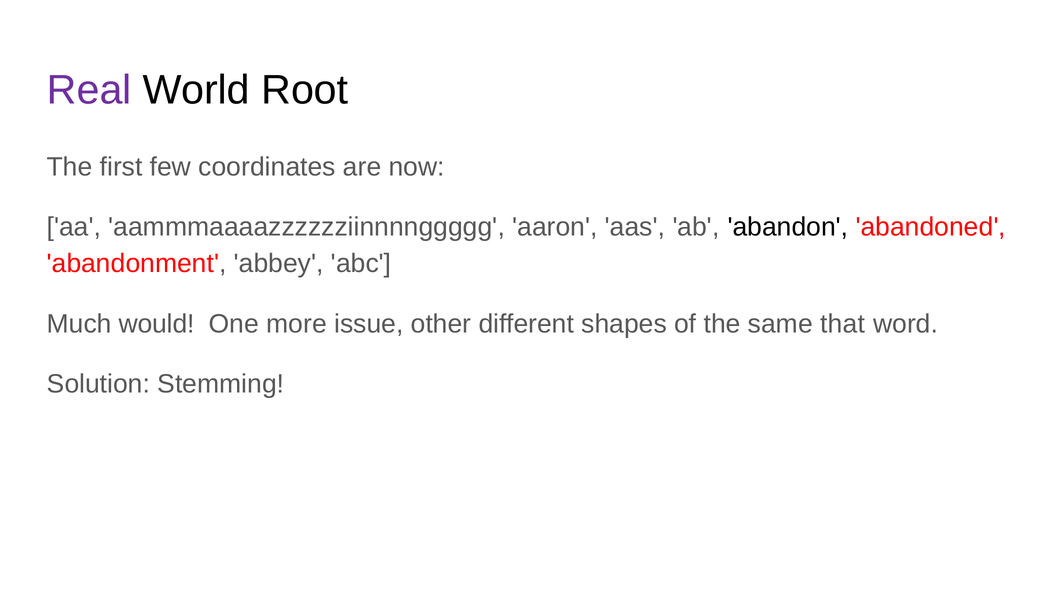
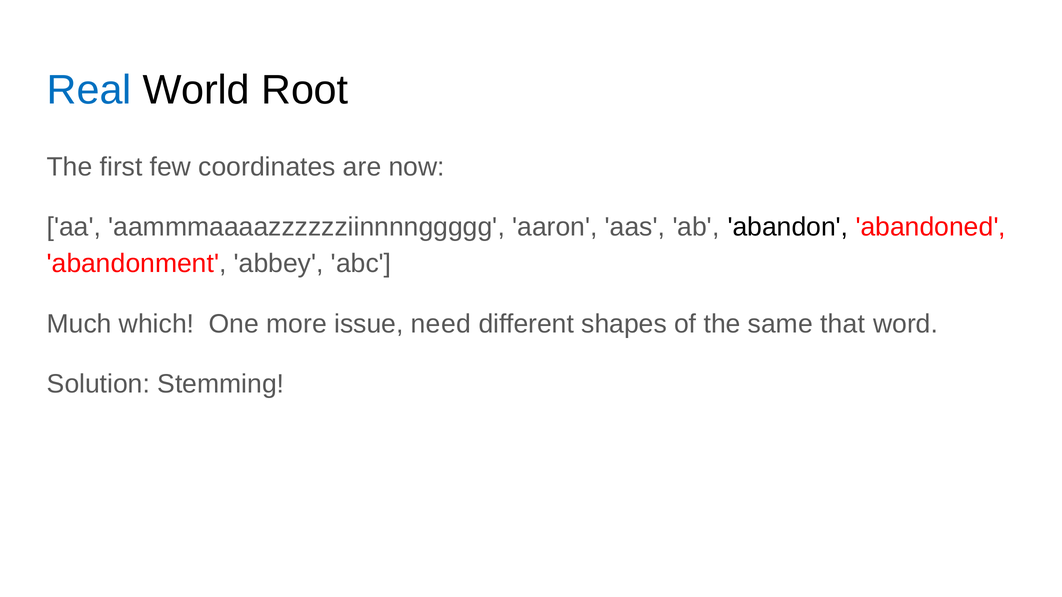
Real colour: purple -> blue (89, 90)
would: would -> which (157, 324)
other: other -> need (441, 324)
